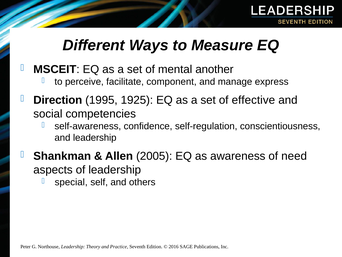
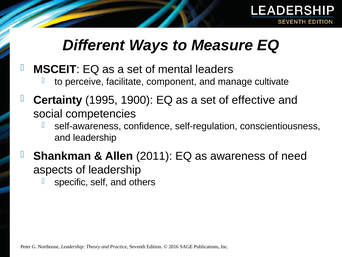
another: another -> leaders (214, 69)
express: express -> cultivate (272, 82)
Direction: Direction -> Certainty (58, 100)
1925: 1925 -> 1900 (137, 100)
2005: 2005 -> 2011 (154, 156)
special: special -> specific (71, 182)
